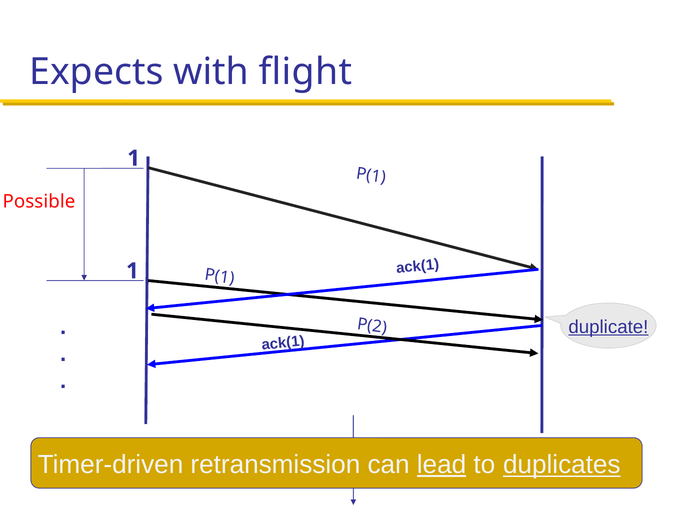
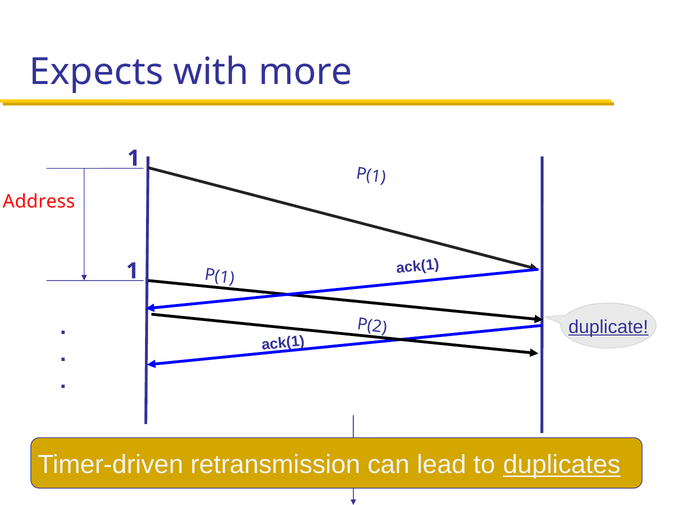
flight: flight -> more (306, 72)
Possible: Possible -> Address (39, 202)
lead underline: present -> none (442, 465)
